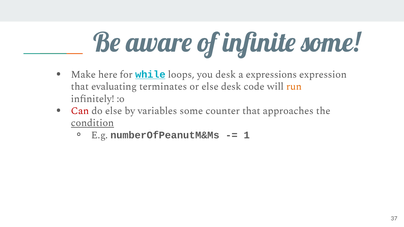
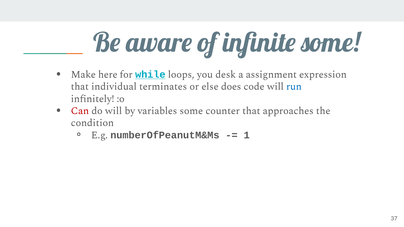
expressions: expressions -> assignment (271, 75)
evaluating: evaluating -> individual (114, 87)
else desk: desk -> does (231, 87)
run colour: orange -> blue (294, 87)
do else: else -> will (114, 111)
condition underline: present -> none (92, 123)
